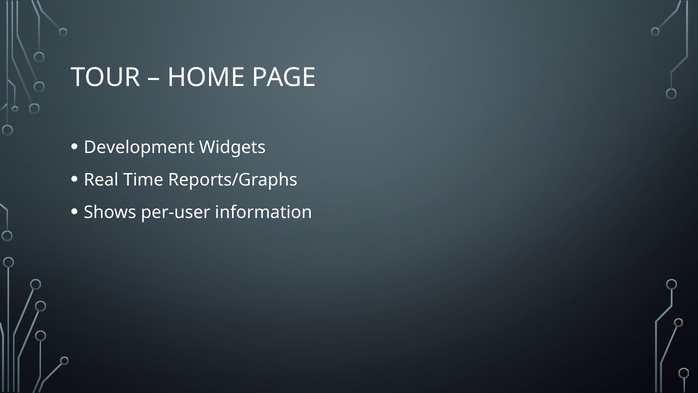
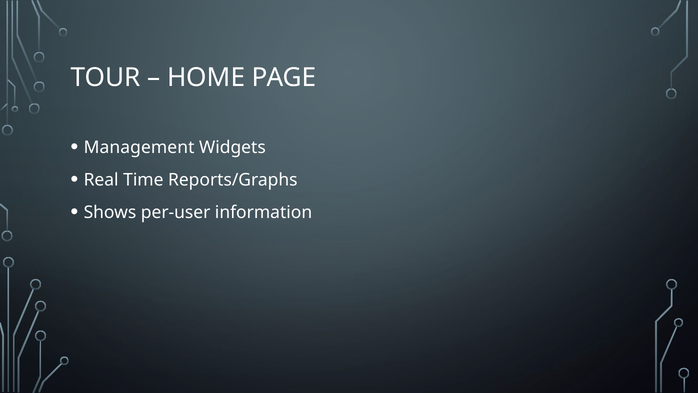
Development: Development -> Management (139, 147)
